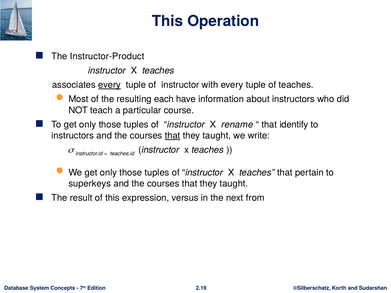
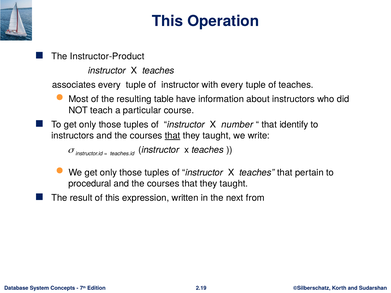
every underline: present -> none (109, 85)
each: each -> table (164, 99)
rename: rename -> number (237, 125)
superkeys: superkeys -> procedural (90, 184)
versus: versus -> written (185, 198)
